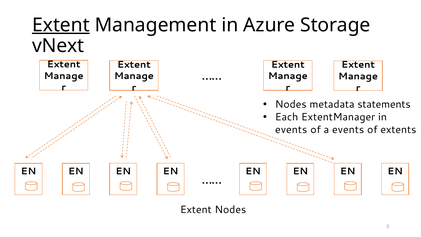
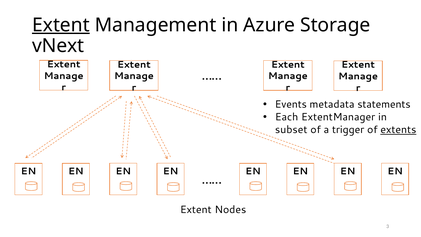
Nodes: Nodes -> Events (291, 104)
events: events -> subset (291, 130)
a events: events -> trigger (348, 130)
extents underline: none -> present (398, 130)
